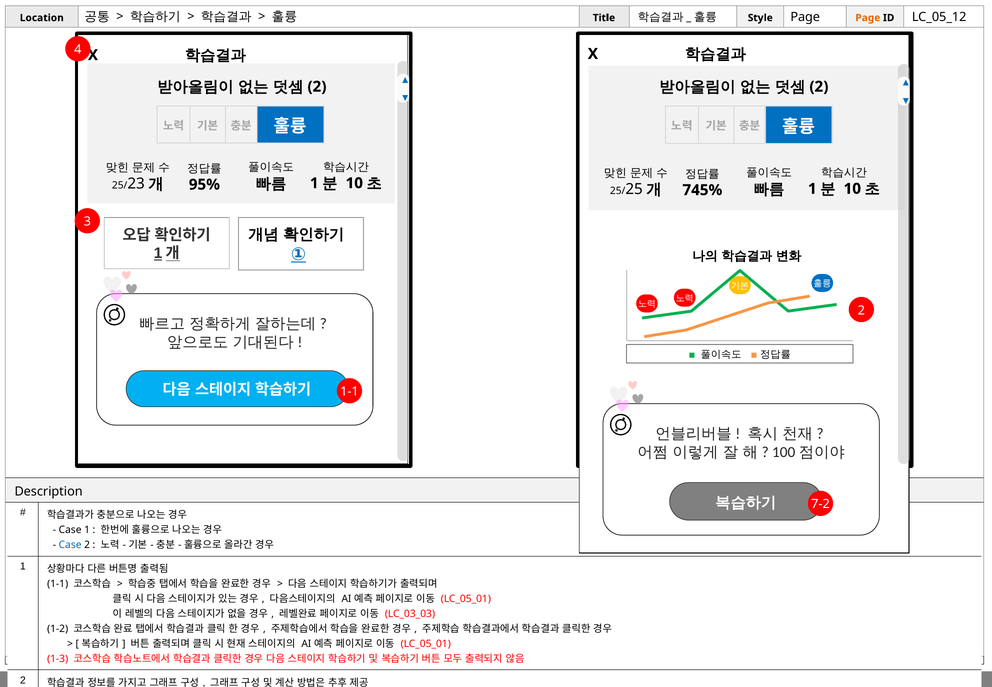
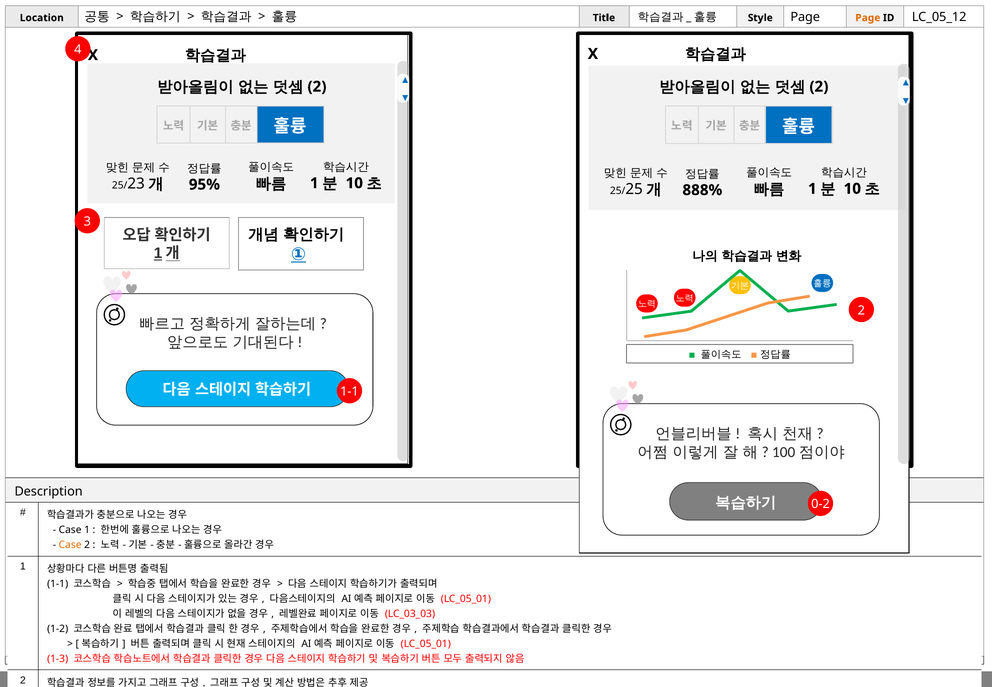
745%: 745% -> 888% (702, 190)
7-2: 7-2 -> 0-2 (821, 504)
Case colour: blue -> orange (70, 545)
